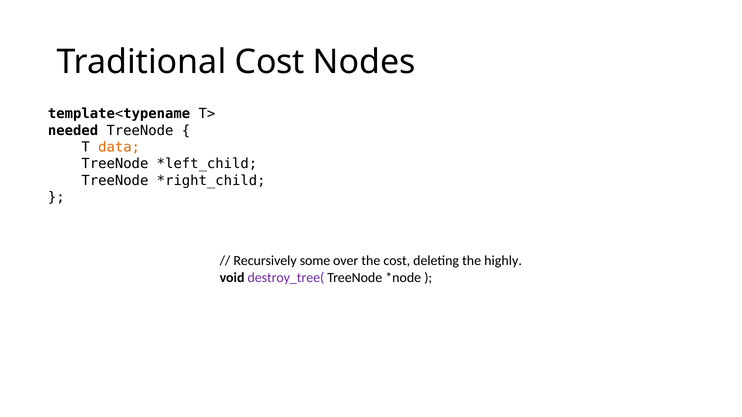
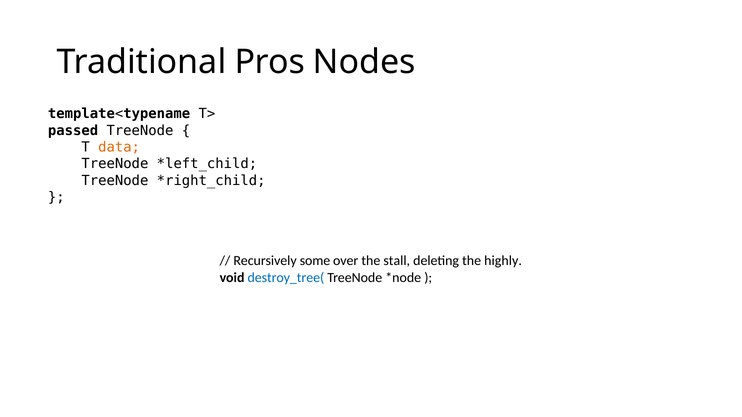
Traditional Cost: Cost -> Pros (270, 62)
needed: needed -> passed (73, 131)
the cost: cost -> stall (397, 261)
destroy_tree( colour: purple -> blue (286, 278)
